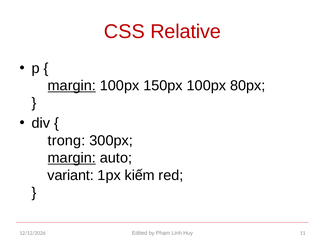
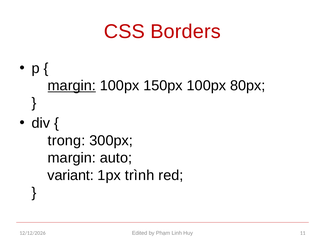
Relative: Relative -> Borders (185, 31)
margin underline: present -> none (72, 158)
kiếm: kiếm -> trình (140, 175)
